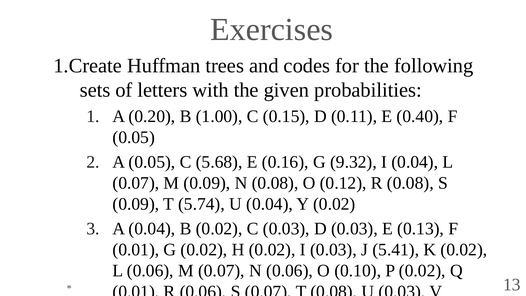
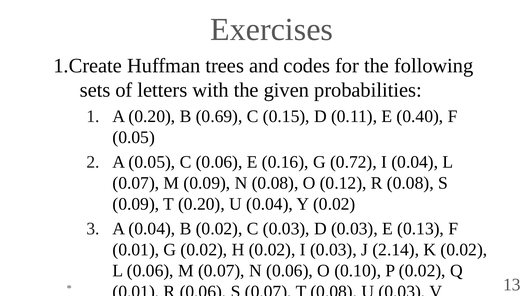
1.00: 1.00 -> 0.69 (219, 116)
C 5.68: 5.68 -> 0.06 (219, 162)
9.32: 9.32 -> 0.72 (353, 162)
T 5.74: 5.74 -> 0.20 (201, 204)
5.41: 5.41 -> 2.14 (396, 250)
